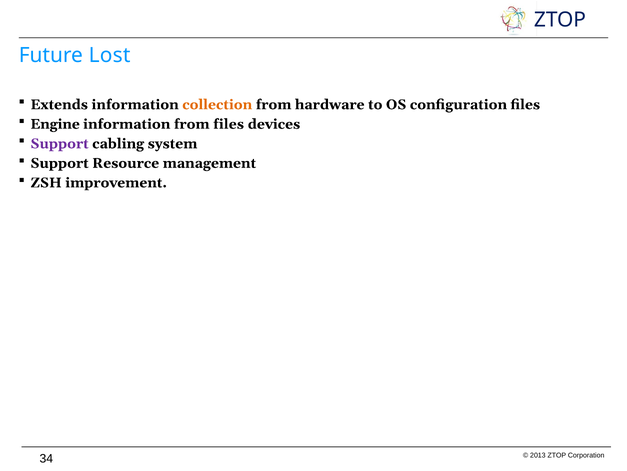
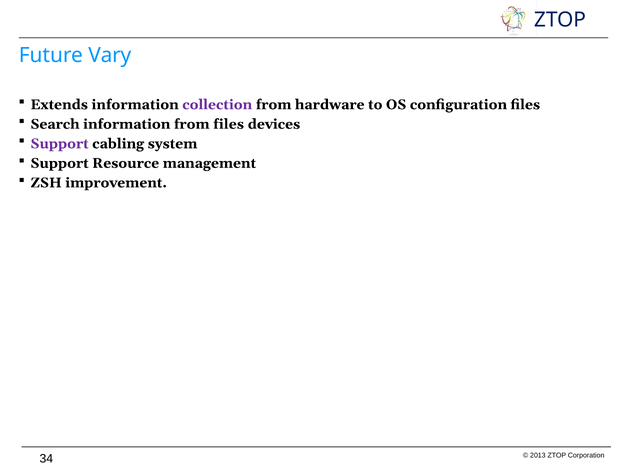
Lost: Lost -> Vary (110, 55)
collection colour: orange -> purple (217, 104)
Engine: Engine -> Search (55, 124)
